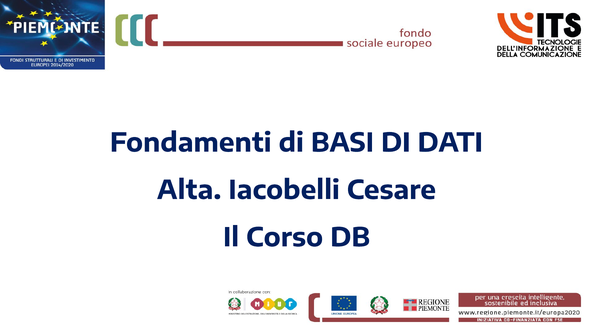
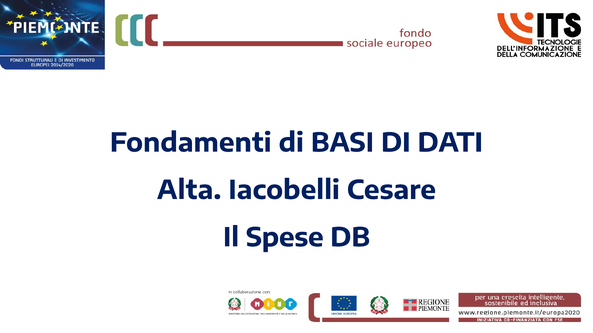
Corso: Corso -> Spese (285, 238)
